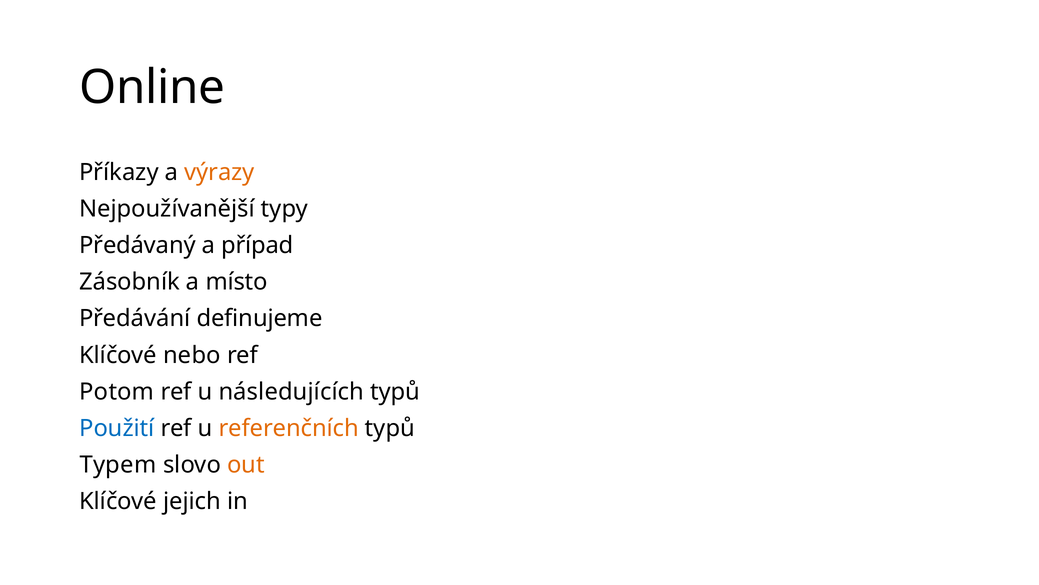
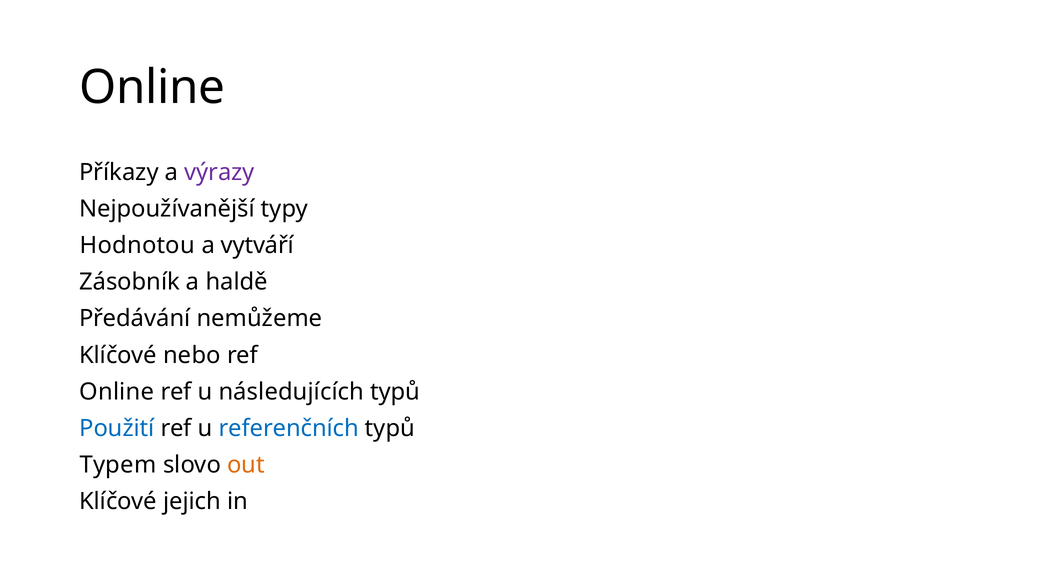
výrazy colour: orange -> purple (220, 172)
Předávaný: Předávaný -> Hodnotou (137, 245)
případ: případ -> vytváří (257, 245)
místo: místo -> haldě (237, 282)
definujeme: definujeme -> nemůžeme (259, 318)
Potom: Potom -> Online (117, 391)
referenčních colour: orange -> blue (289, 428)
